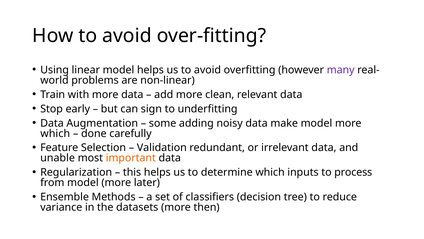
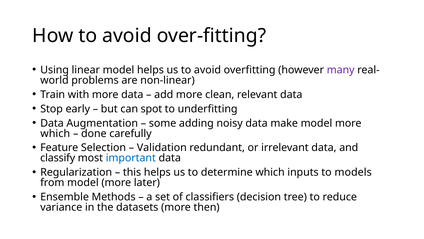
sign: sign -> spot (151, 109)
unable: unable -> classify (58, 158)
important colour: orange -> blue (131, 158)
process: process -> models (353, 172)
